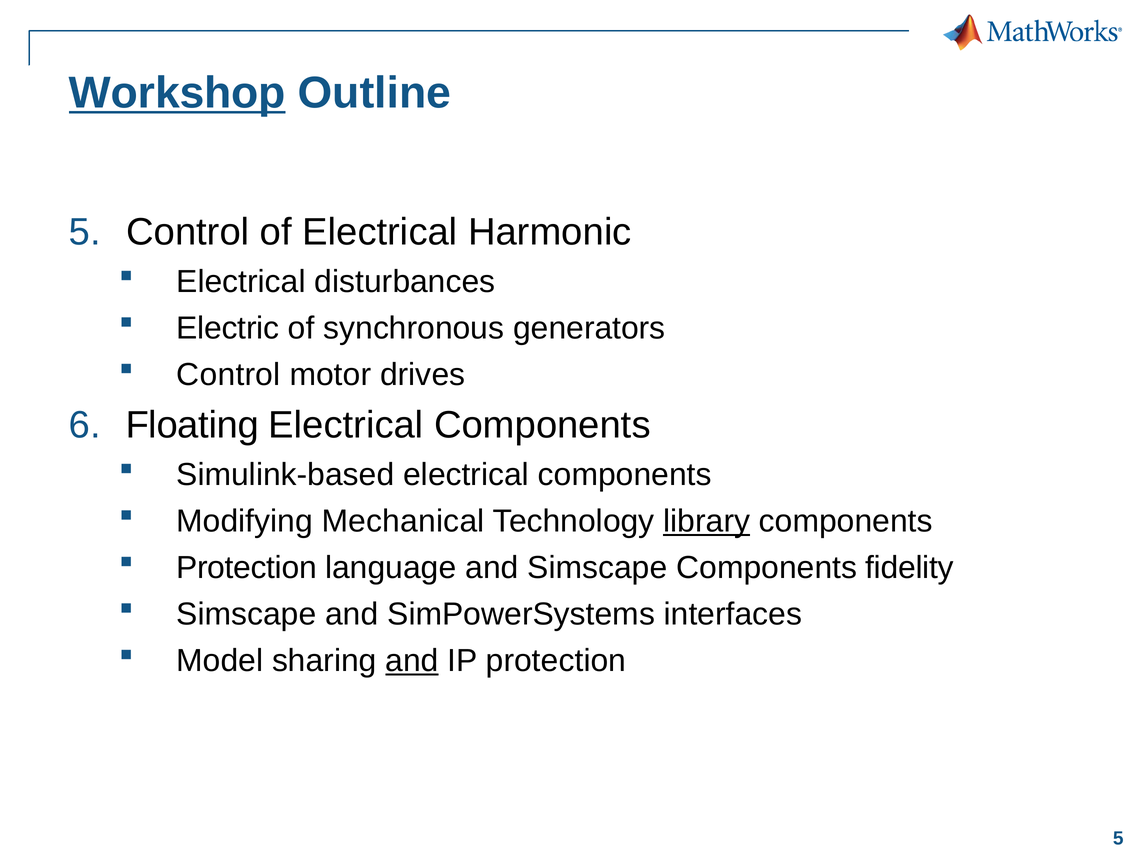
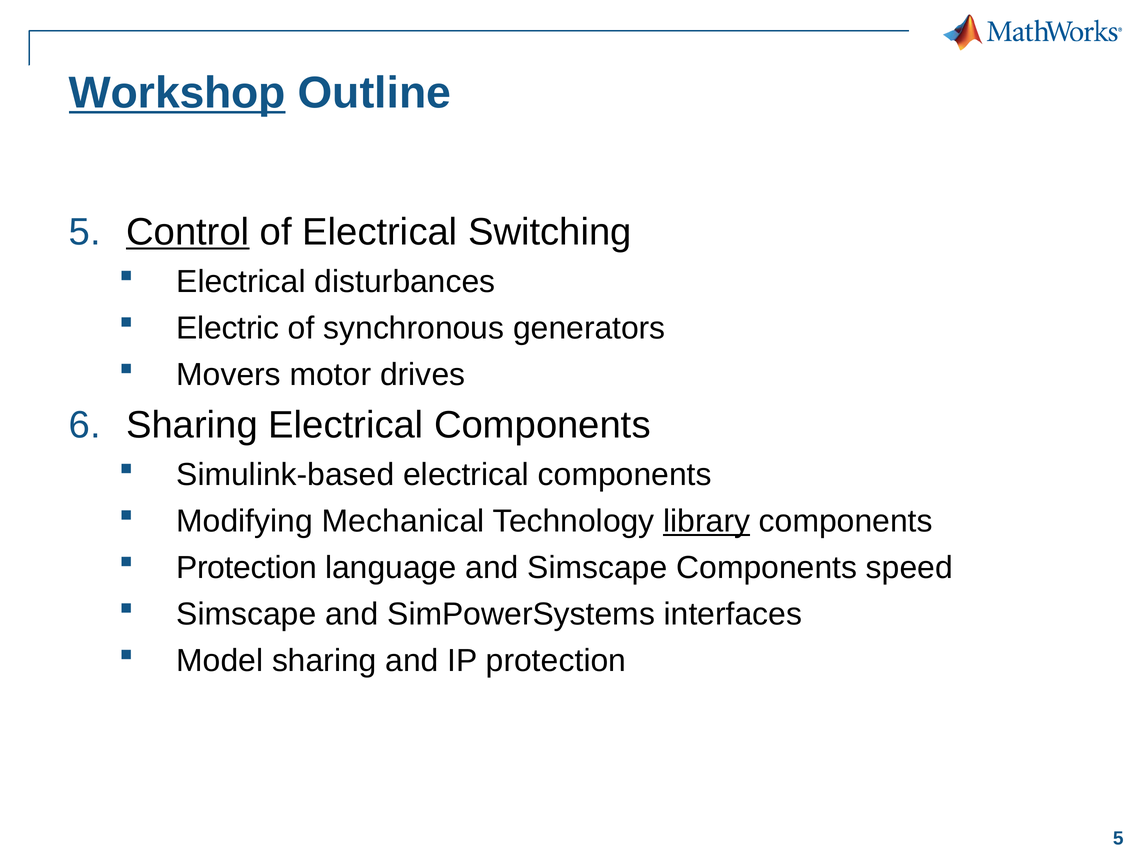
Control underline: none -> present (188, 232)
Harmonic: Harmonic -> Switching (550, 232)
Control: Control -> Movers (229, 375)
Floating: Floating -> Sharing (192, 425)
fidelity: fidelity -> speed (909, 568)
and underline: present -> none (412, 661)
